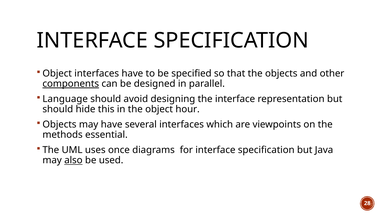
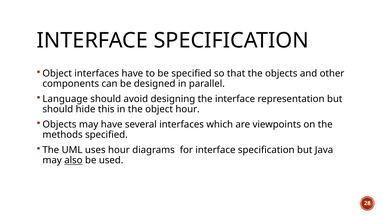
components underline: present -> none (71, 84)
methods essential: essential -> specified (106, 135)
uses once: once -> hour (119, 150)
